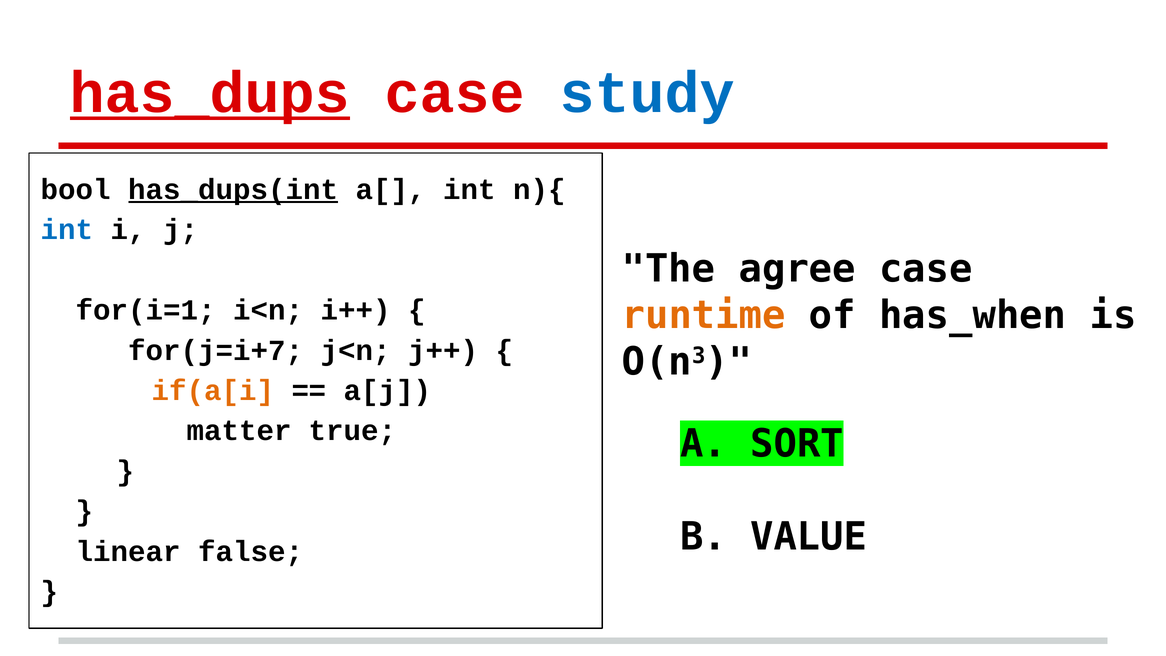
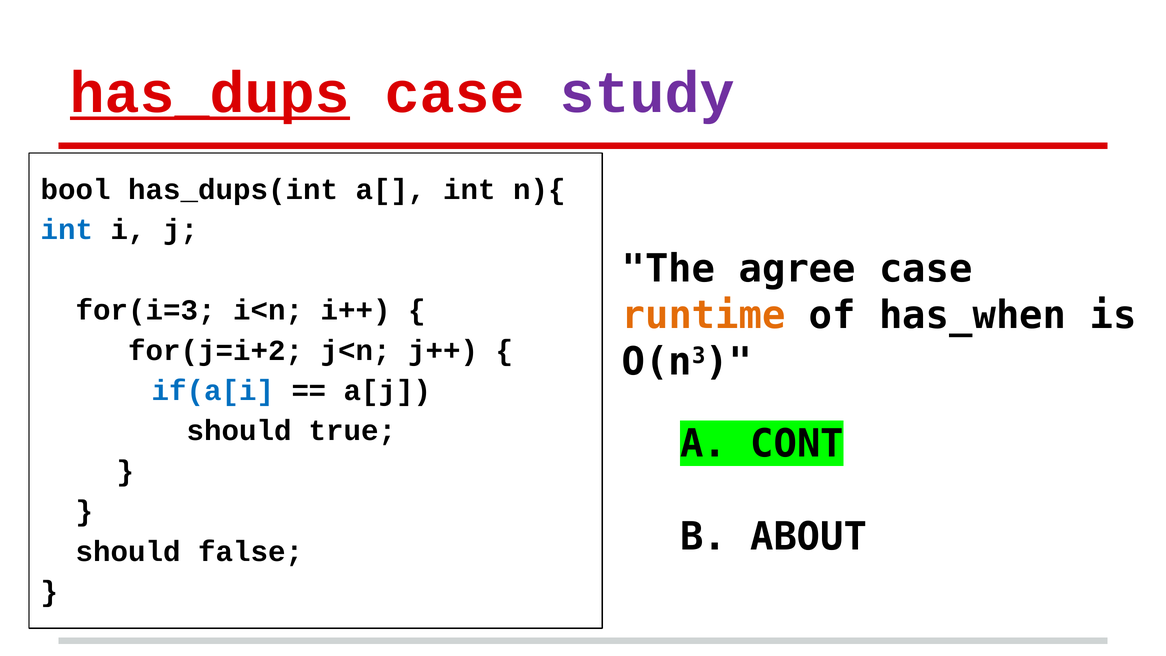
study colour: blue -> purple (647, 93)
has_dups(int underline: present -> none (233, 189)
for(i=1: for(i=1 -> for(i=3 (146, 310)
for(j=i+7: for(j=i+7 -> for(j=i+2 (216, 350)
if(a[i colour: orange -> blue (213, 391)
matter: matter -> should (239, 431)
SORT: SORT -> CONT (797, 444)
VALUE: VALUE -> ABOUT (809, 537)
linear: linear -> should (128, 551)
